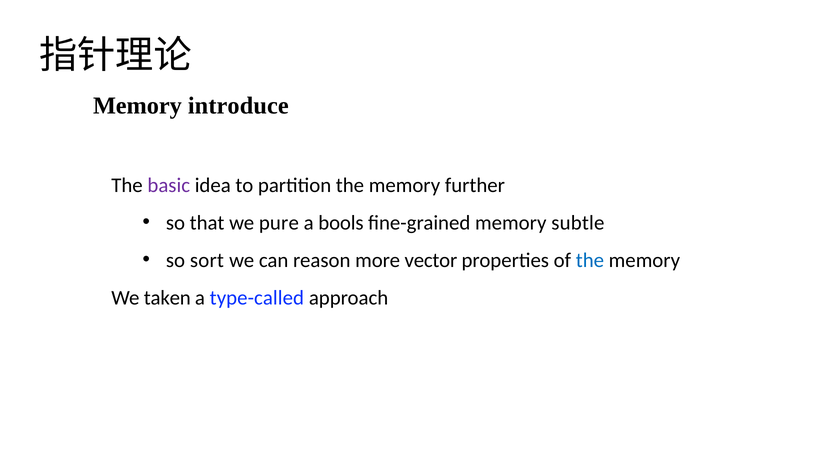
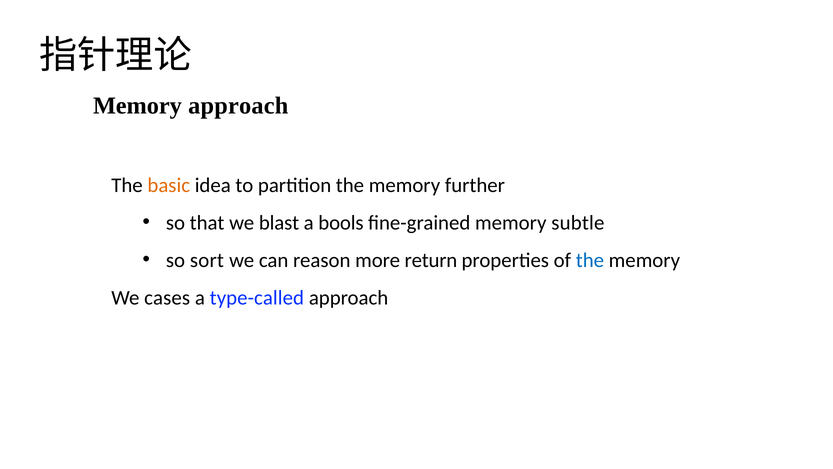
Memory introduce: introduce -> approach (238, 106)
basic colour: purple -> orange (169, 185)
pure: pure -> blast (279, 222)
vector: vector -> return (431, 260)
taken: taken -> cases (167, 297)
